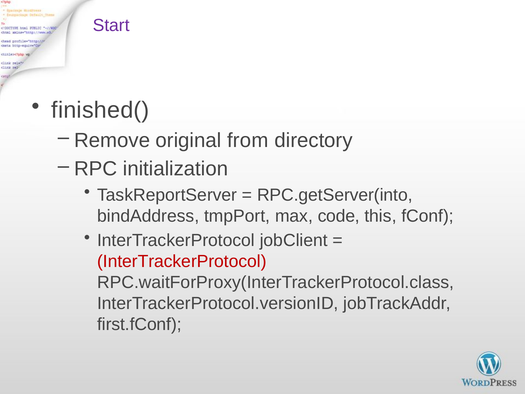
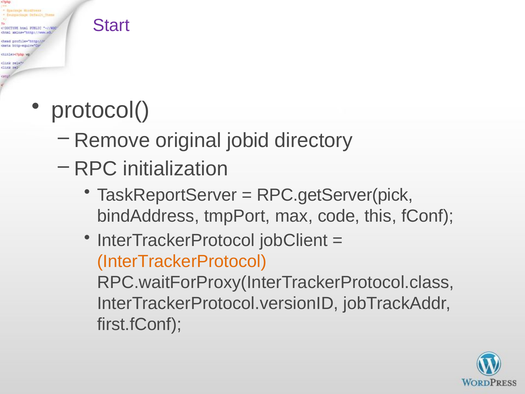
finished(: finished( -> protocol( (100, 110)
from: from -> jobid (248, 140)
RPC.getServer(into: RPC.getServer(into -> RPC.getServer(pick (335, 195)
InterTrackerProtocol colour: red -> orange (182, 261)
